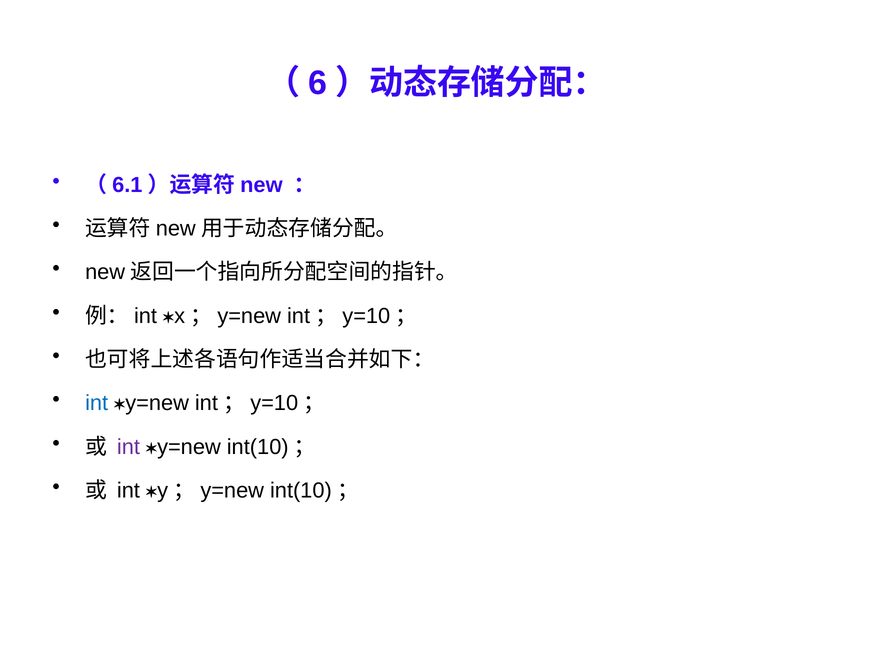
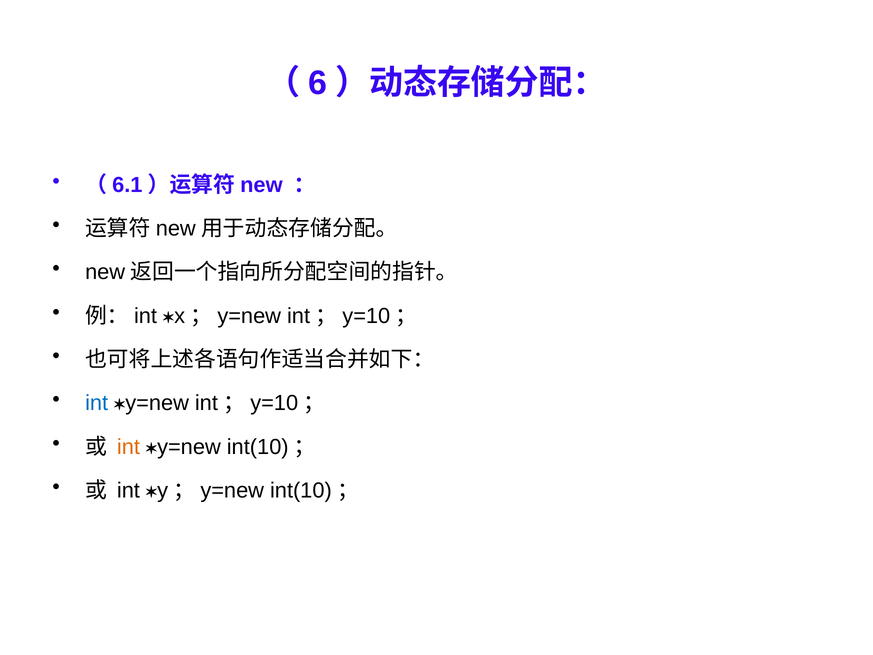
int colour: purple -> orange (128, 447)
